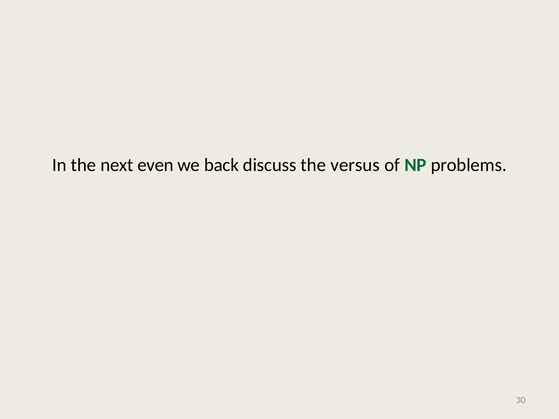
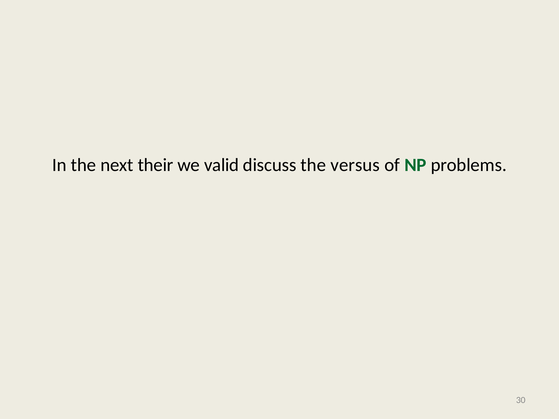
even: even -> their (156, 165)
back: back -> valid (222, 165)
